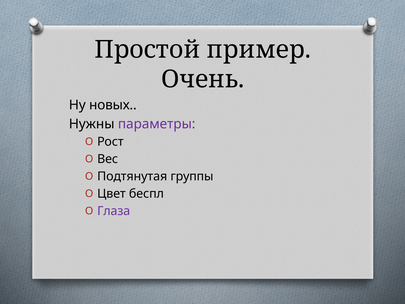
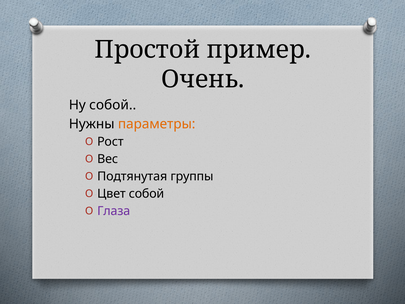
Ну новых: новых -> собой (113, 105)
параметры colour: purple -> orange (157, 124)
Цвет беспл: беспл -> собой (146, 194)
